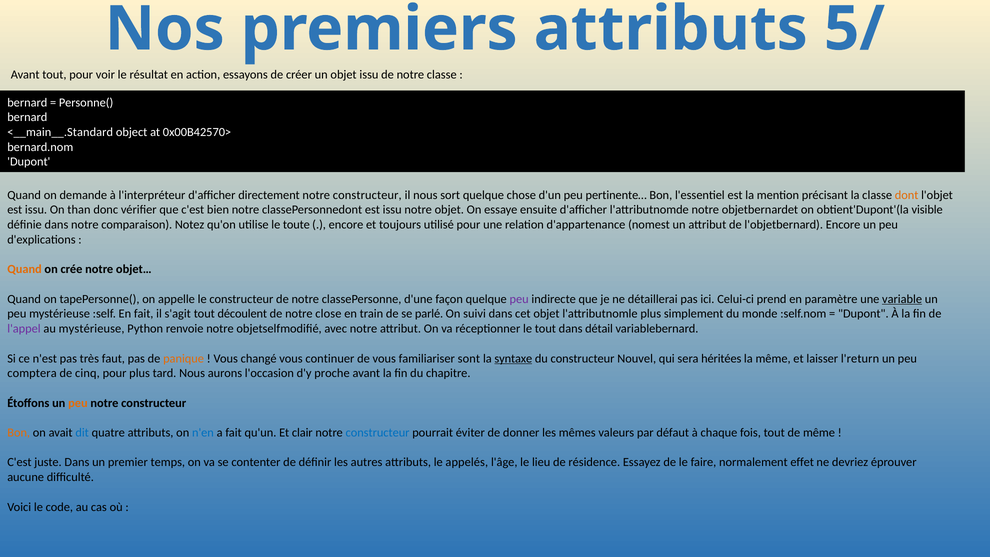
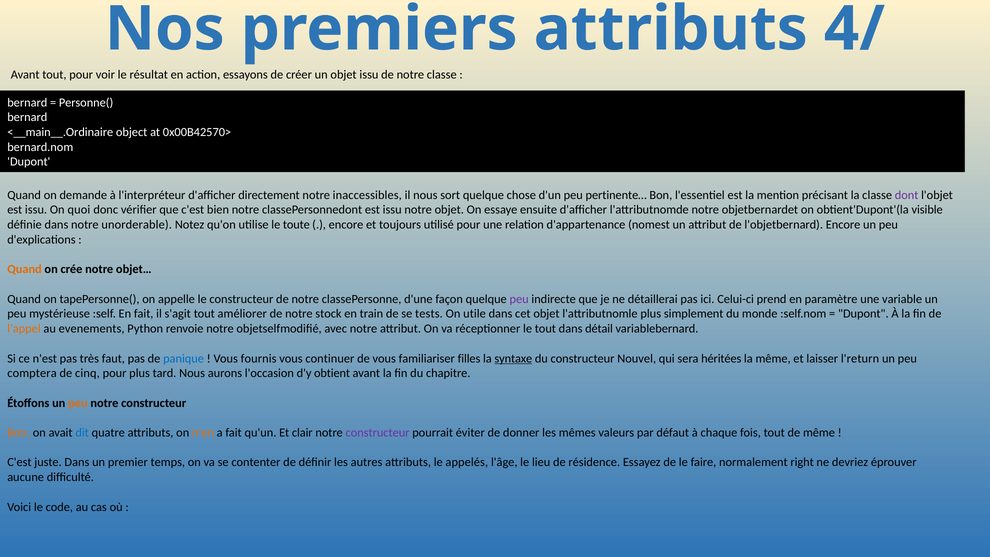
5/: 5/ -> 4/ (854, 29)
<__main__.Standard: <__main__.Standard -> <__main__.Ordinaire (60, 132)
directement notre constructeur: constructeur -> inaccessibles (367, 195)
dont colour: orange -> purple (907, 195)
than: than -> quoi (79, 210)
comparaison: comparaison -> unorderable (137, 225)
variable underline: present -> none (902, 299)
découlent: découlent -> améliorer (242, 314)
close: close -> stock (328, 314)
parlé: parlé -> tests (429, 314)
suivi: suivi -> utile (475, 314)
l'appel colour: purple -> orange (24, 329)
au mystérieuse: mystérieuse -> evenements (92, 329)
panique colour: orange -> blue (184, 358)
changé: changé -> fournis (259, 358)
sont: sont -> filles (469, 358)
proche: proche -> obtient (332, 373)
n'en colour: blue -> orange (203, 433)
constructeur colour: blue -> purple (378, 433)
effet: effet -> right (802, 462)
